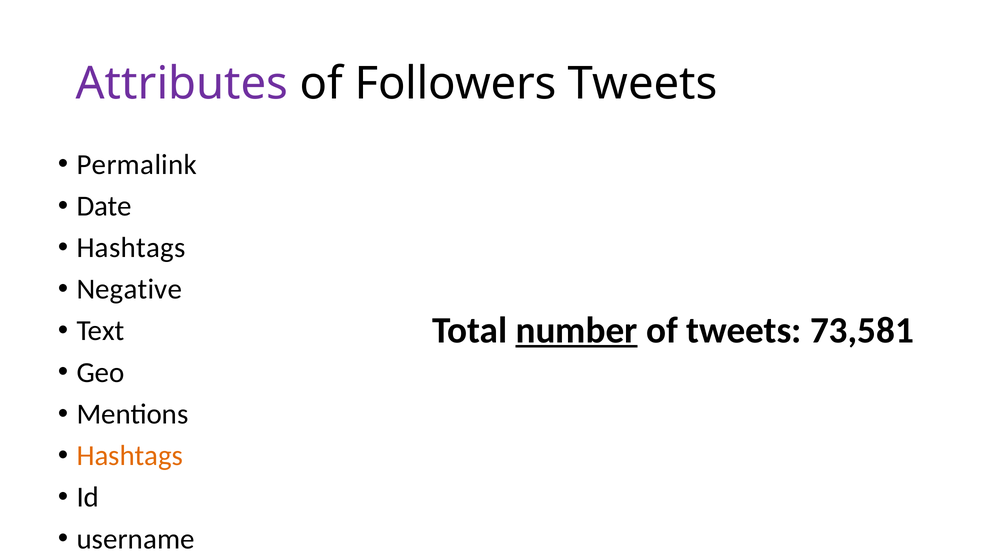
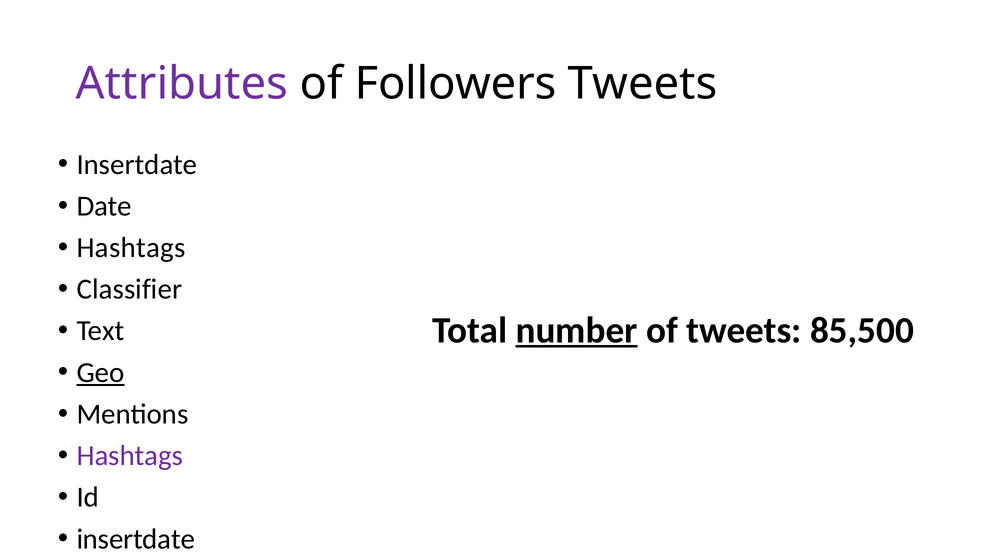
Permalink: Permalink -> Insertdate (137, 164)
Negative: Negative -> Classifier (129, 289)
73,581: 73,581 -> 85,500 (862, 330)
Geo underline: none -> present (101, 372)
Hashtags colour: orange -> purple (130, 455)
username: username -> insertdate (136, 539)
